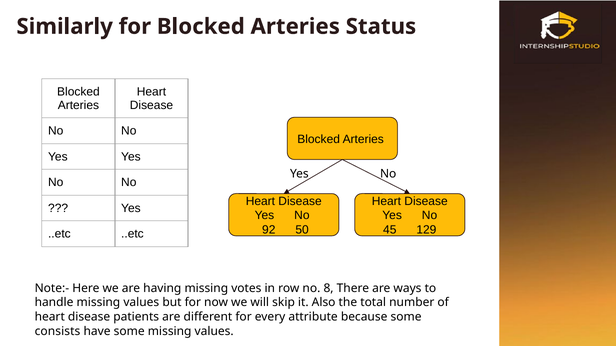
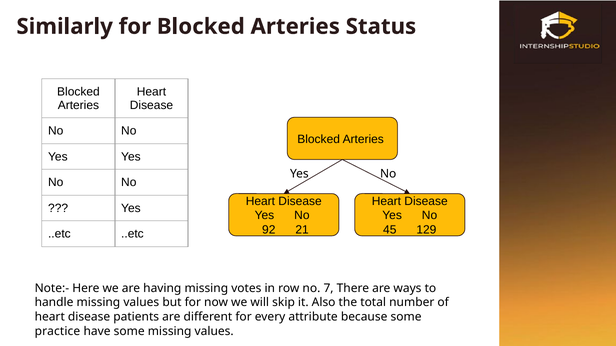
50: 50 -> 21 (302, 230)
8: 8 -> 7 (329, 289)
consists: consists -> practice (57, 332)
